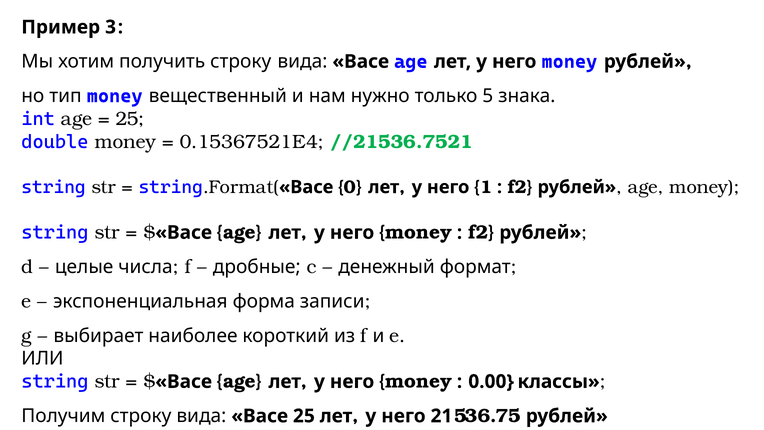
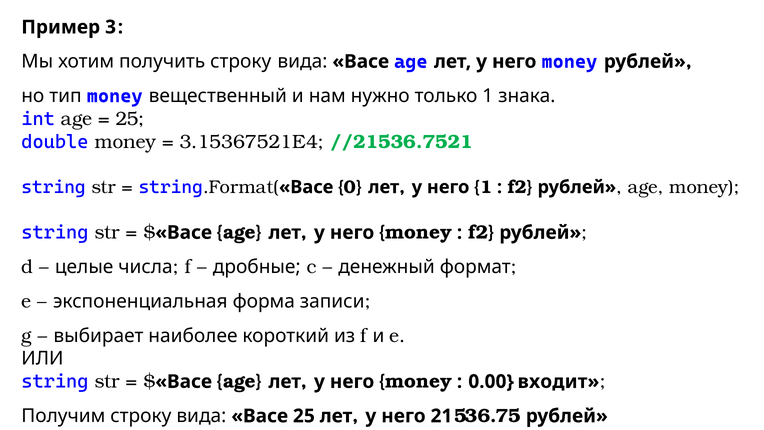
только 5: 5 -> 1 (488, 96)
0.15367521E4: 0.15367521E4 -> 3.15367521E4 (252, 142)
классы: классы -> входит (558, 381)
